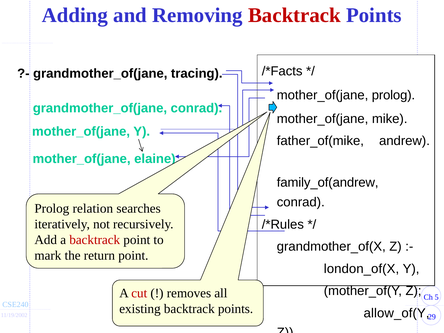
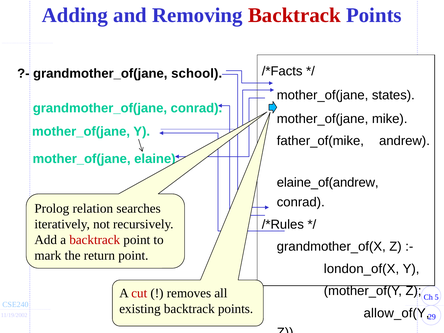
tracing: tracing -> school (197, 74)
mother_of(jane prolog: prolog -> states (393, 95)
family_of(andrew: family_of(andrew -> elaine_of(andrew (328, 183)
